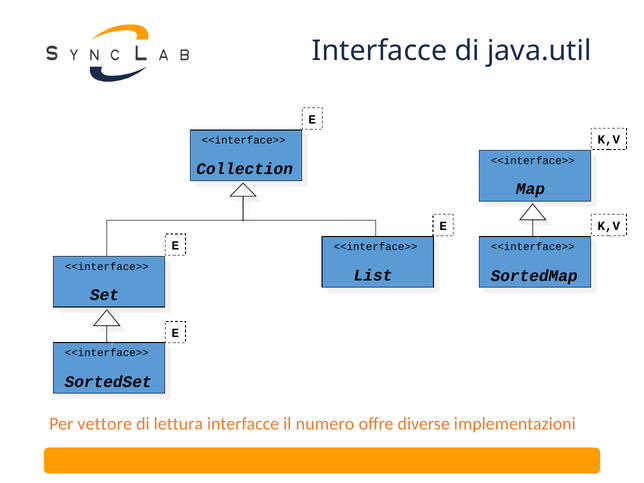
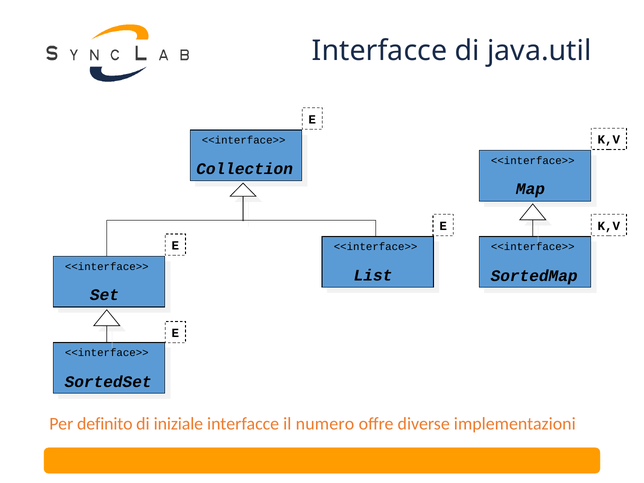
vettore: vettore -> definito (105, 424)
lettura: lettura -> iniziale (178, 424)
